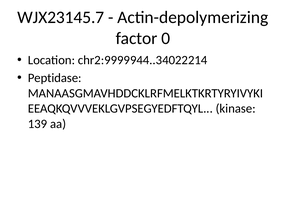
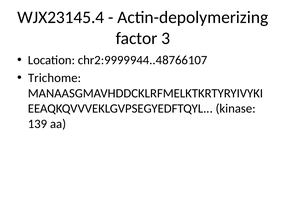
WJX23145.7: WJX23145.7 -> WJX23145.4 (61, 17)
0: 0 -> 3 (166, 38)
chr2:9999944..34022214: chr2:9999944..34022214 -> chr2:9999944..48766107 (143, 60)
Peptidase: Peptidase -> Trichome (55, 78)
